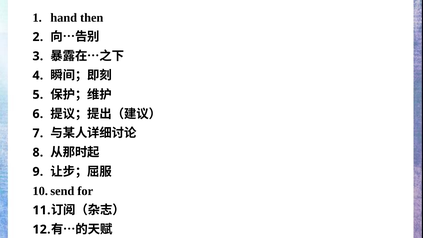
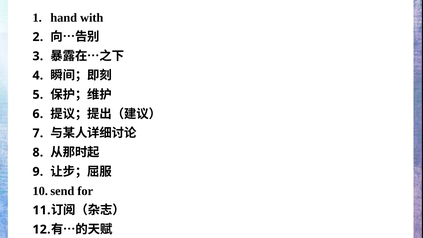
then: then -> with (92, 18)
